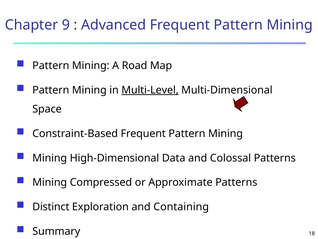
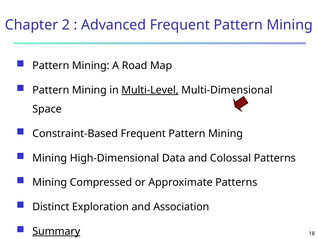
9: 9 -> 2 (66, 25)
Containing: Containing -> Association (181, 206)
Summary underline: none -> present (56, 231)
